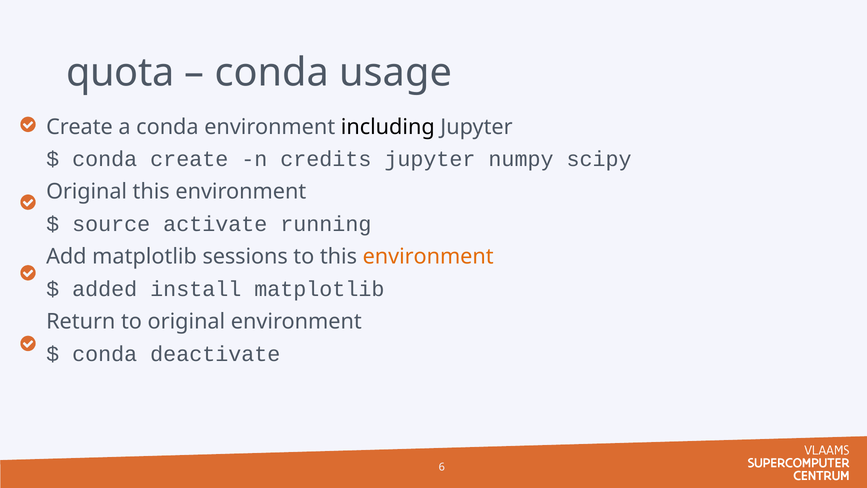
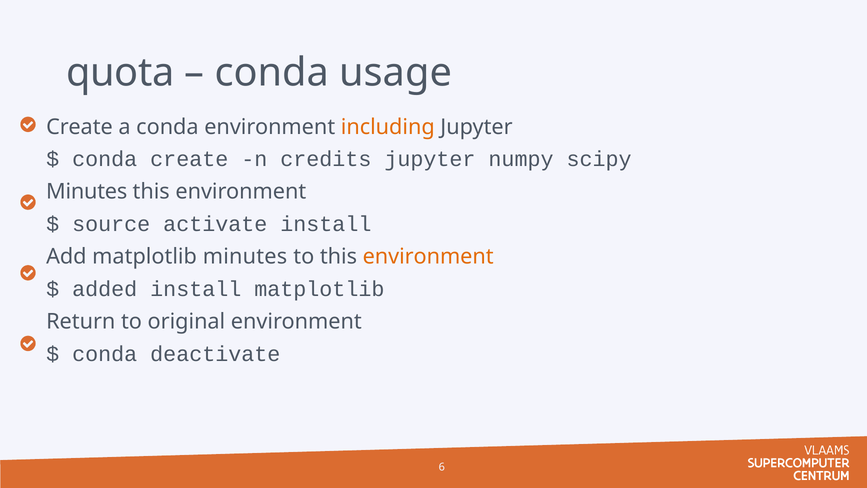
including colour: black -> orange (388, 127)
Original: Original -> Minutes (87, 192)
activate running: running -> install (326, 224)
matplotlib sessions: sessions -> minutes (245, 257)
